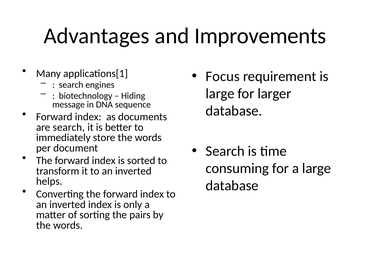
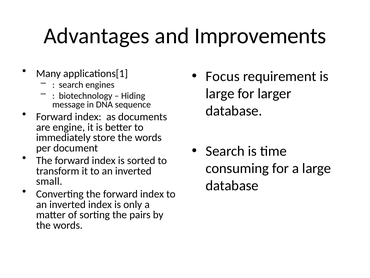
are search: search -> engine (69, 127)
helps: helps -> small (49, 181)
